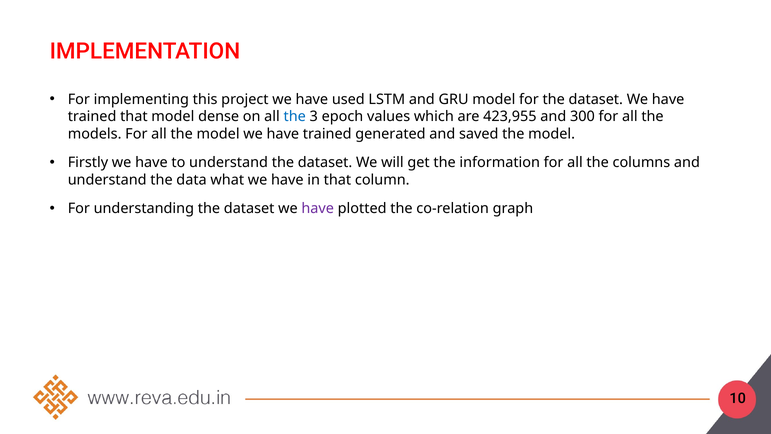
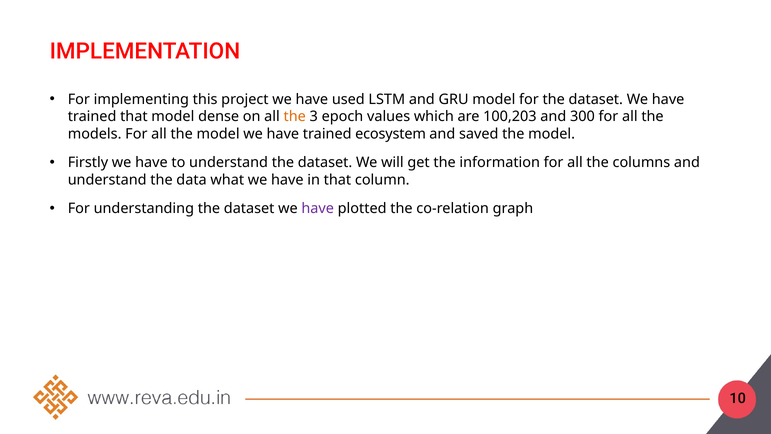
the colour: blue -> orange (295, 117)
423,955: 423,955 -> 100,203 (510, 117)
generated: generated -> ecosystem (391, 134)
